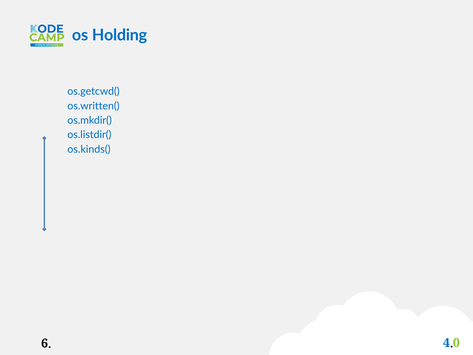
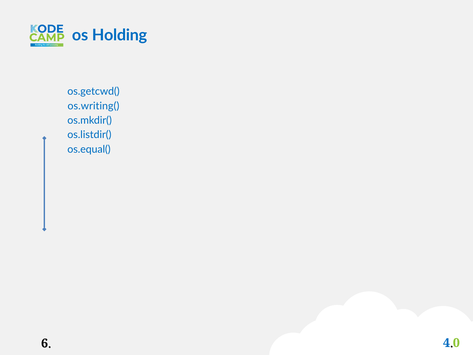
os.written(: os.written( -> os.writing( (93, 106)
os.kinds(: os.kinds( -> os.equal( (89, 149)
